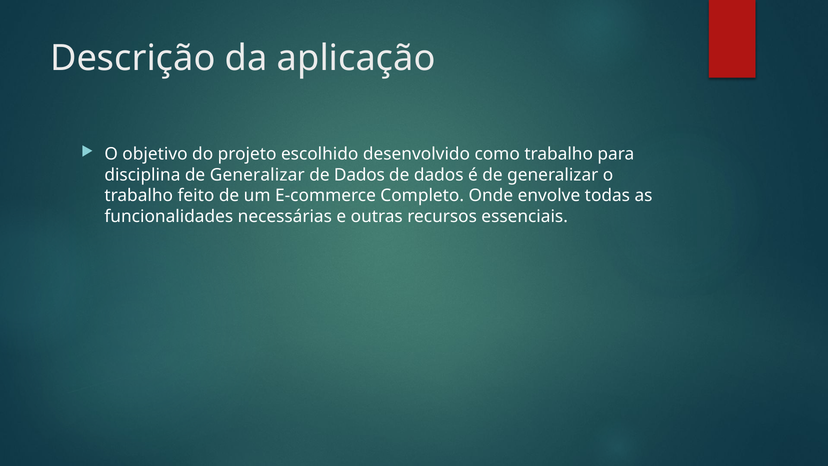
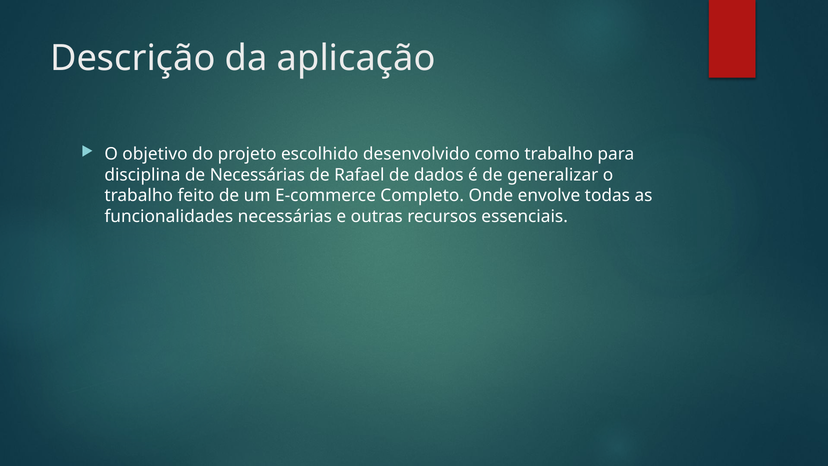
disciplina de Generalizar: Generalizar -> Necessárias (257, 175)
Dados: Dados -> Rafael (359, 175)
